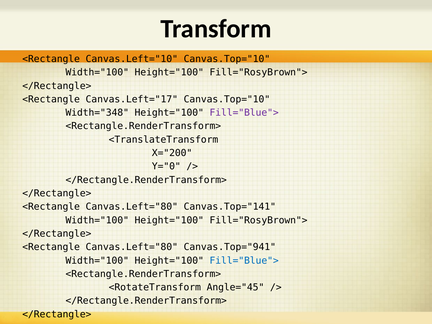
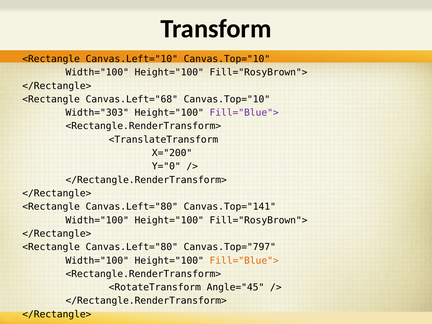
Canvas.Left="17: Canvas.Left="17 -> Canvas.Left="68 (132, 99)
Width="348: Width="348 -> Width="303 (97, 113)
Canvas.Top="941: Canvas.Top="941 -> Canvas.Top="797 (230, 247)
Fill="Blue"> colour: blue -> orange (244, 261)
